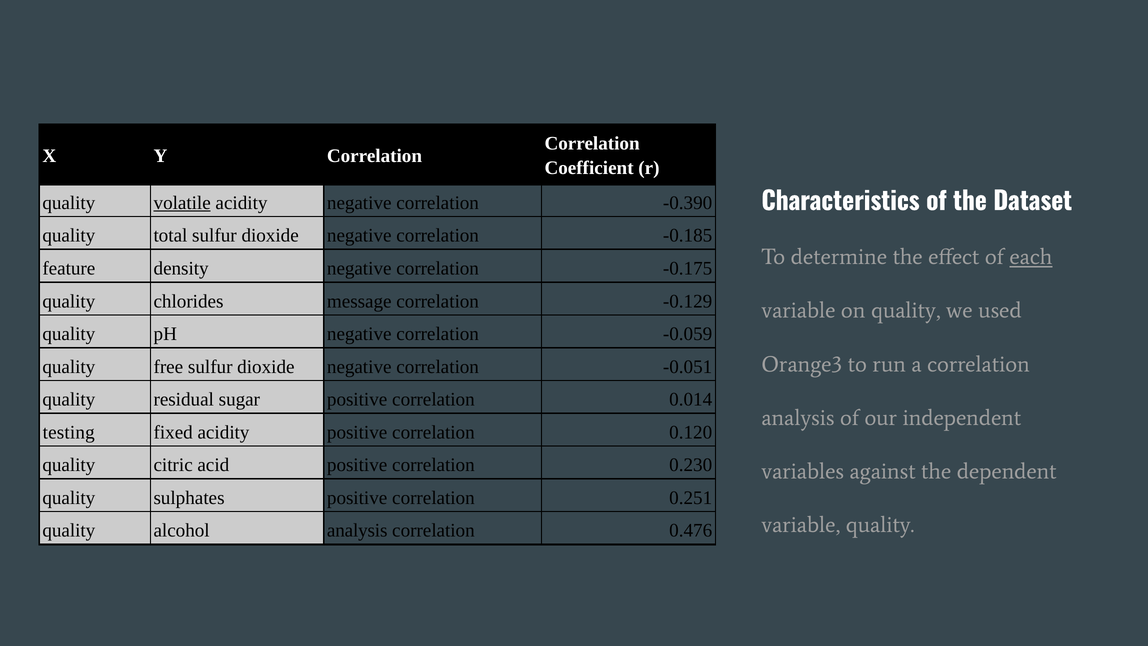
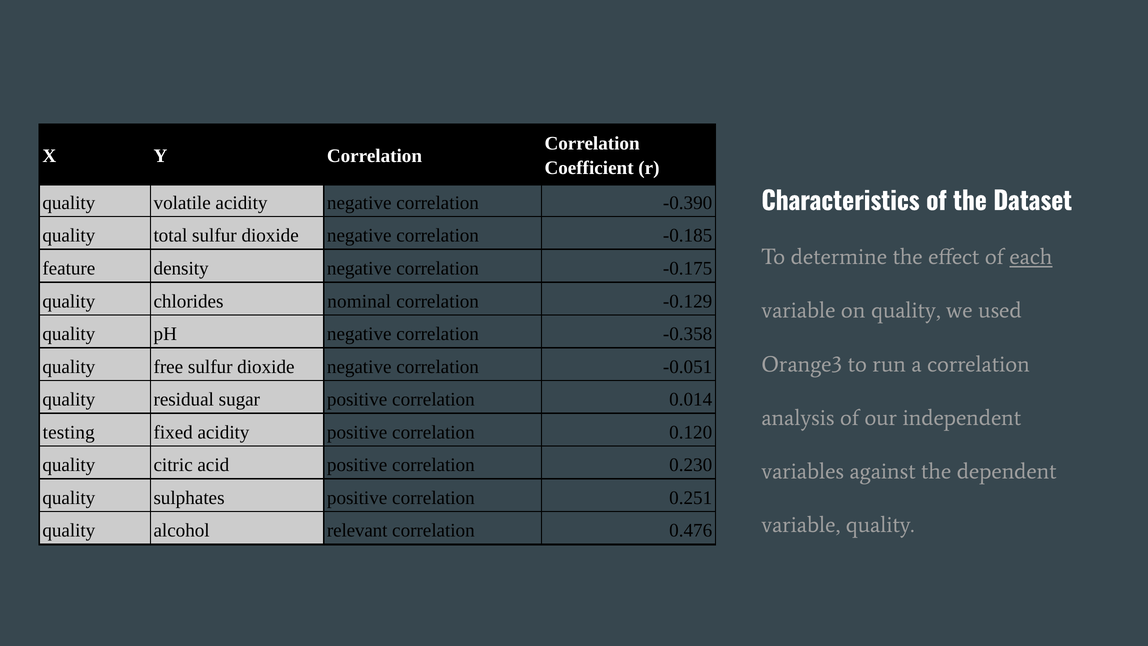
volatile underline: present -> none (182, 203)
message: message -> nominal (359, 301)
-0.059: -0.059 -> -0.358 (688, 334)
alcohol analysis: analysis -> relevant (357, 530)
